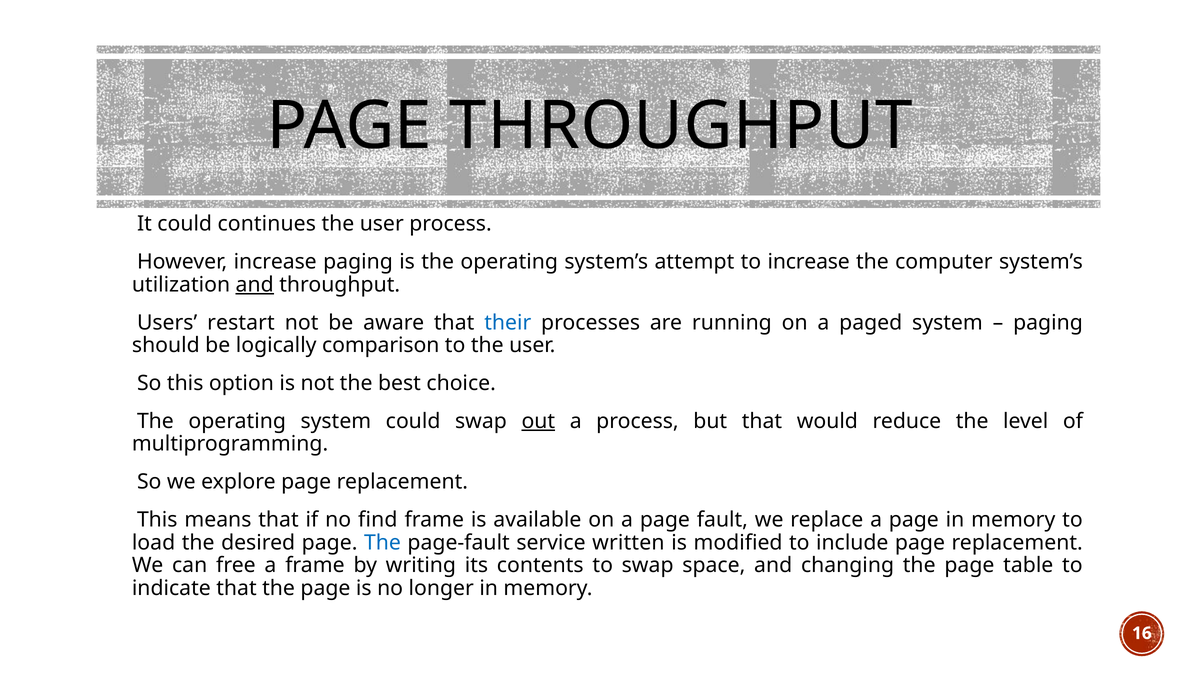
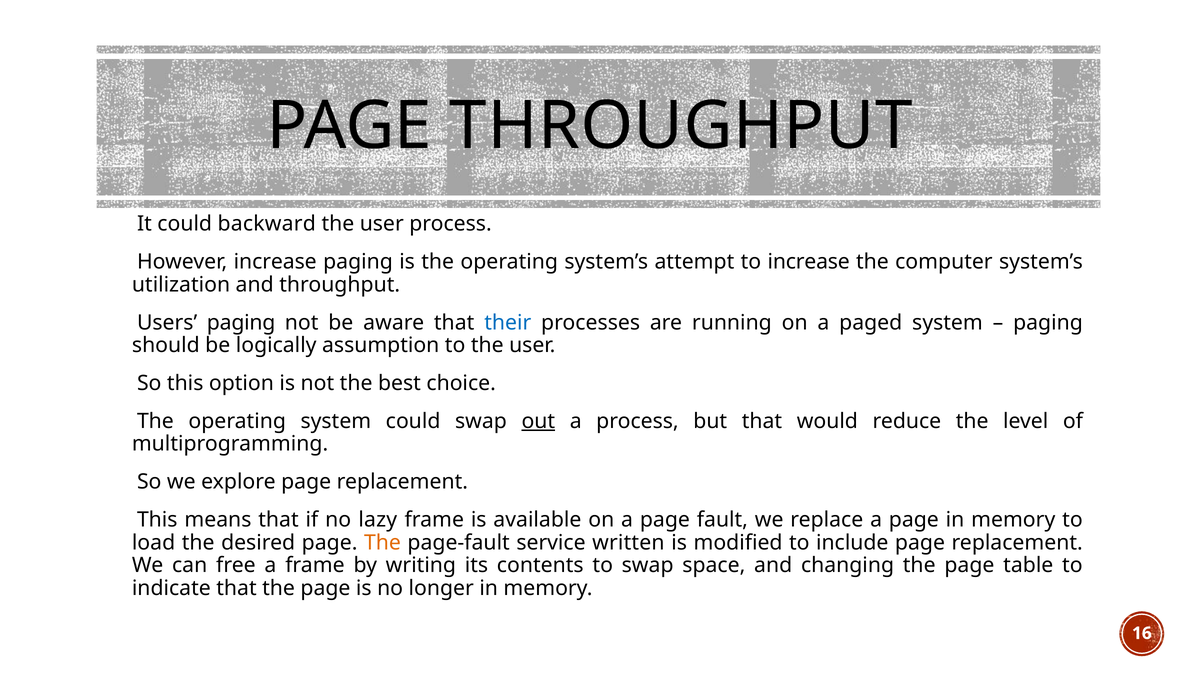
continues: continues -> backward (267, 224)
and underline: present -> none (255, 285)
restart: restart -> paging (241, 323)
comparison: comparison -> assumption (381, 346)
find: find -> lazy (378, 520)
The colour: blue -> orange (382, 543)
